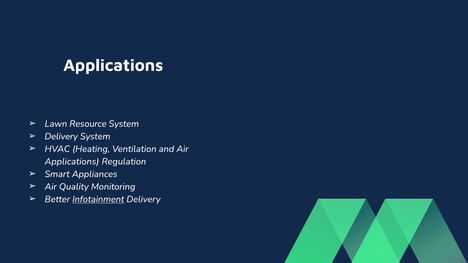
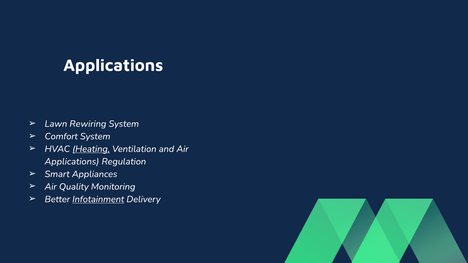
Resource: Resource -> Rewiring (88, 124)
Delivery: Delivery -> Comfort (61, 136)
Heating underline: none -> present (91, 149)
